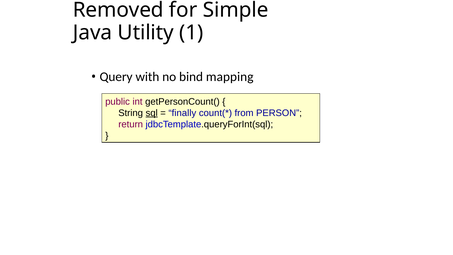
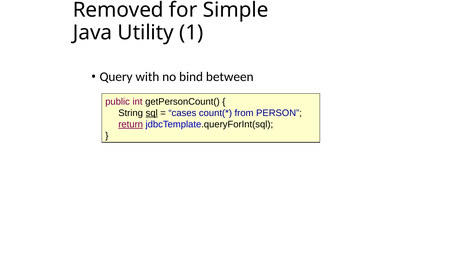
mapping: mapping -> between (230, 77)
finally: finally -> cases (182, 113)
return underline: none -> present (131, 124)
